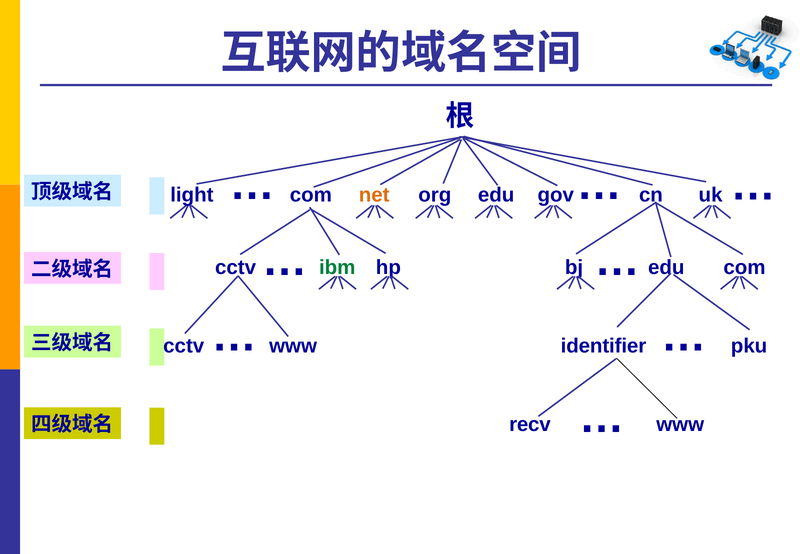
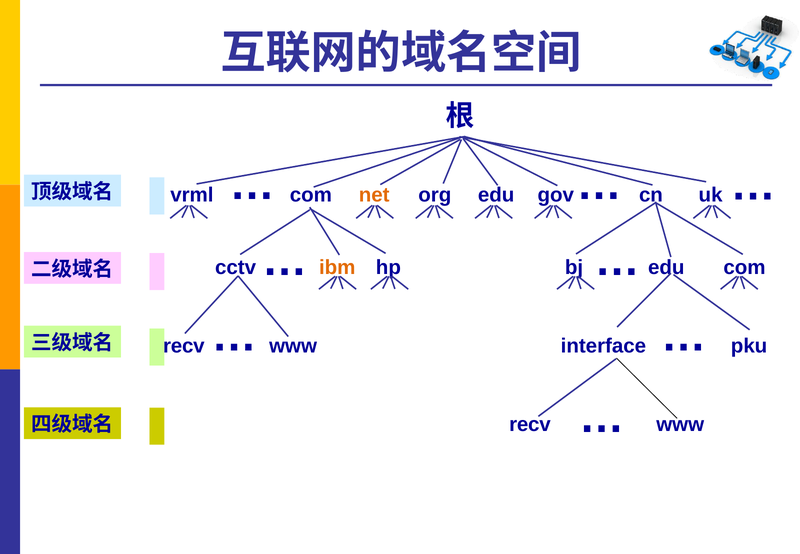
light: light -> vrml (192, 195)
ibm colour: green -> orange (337, 267)
cctv: cctv -> recv (184, 346)
identifier: identifier -> interface (603, 346)
